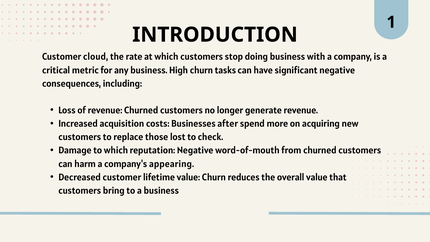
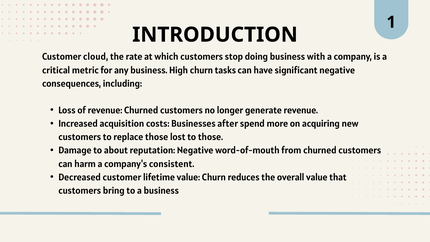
to check: check -> those (210, 137)
to which: which -> about (116, 150)
appearing: appearing -> consistent (172, 164)
